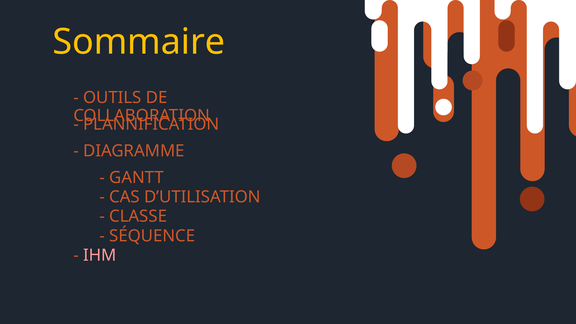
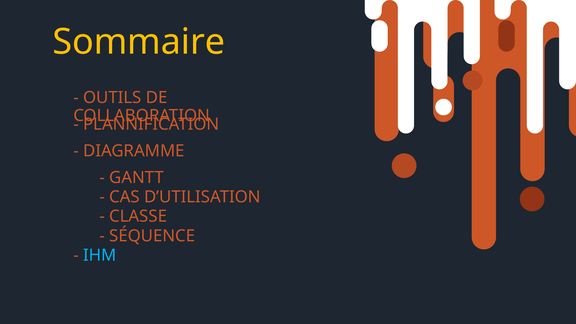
IHM colour: pink -> light blue (100, 255)
